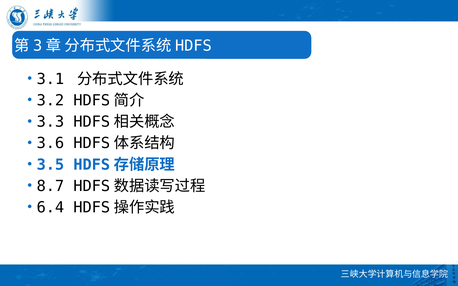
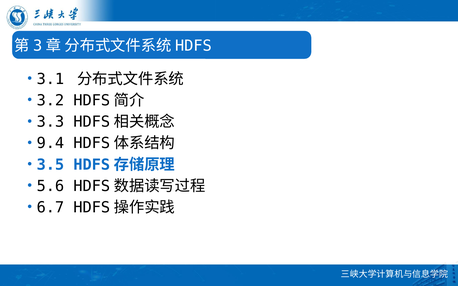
3.6: 3.6 -> 9.4 (50, 143)
8.7: 8.7 -> 5.6 (50, 186)
6.4: 6.4 -> 6.7 (50, 208)
